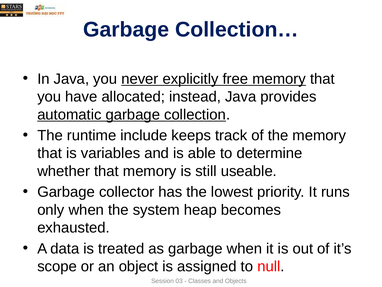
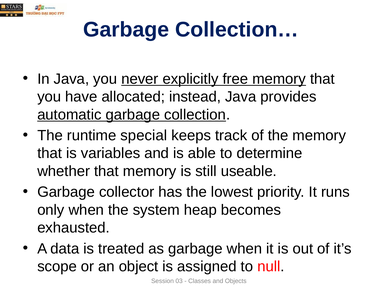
include: include -> special (144, 135)
